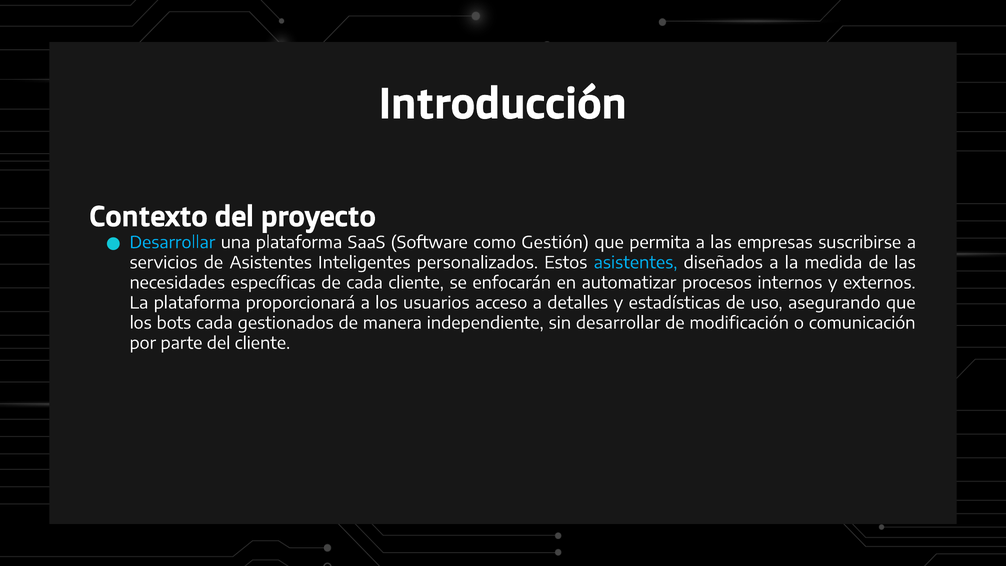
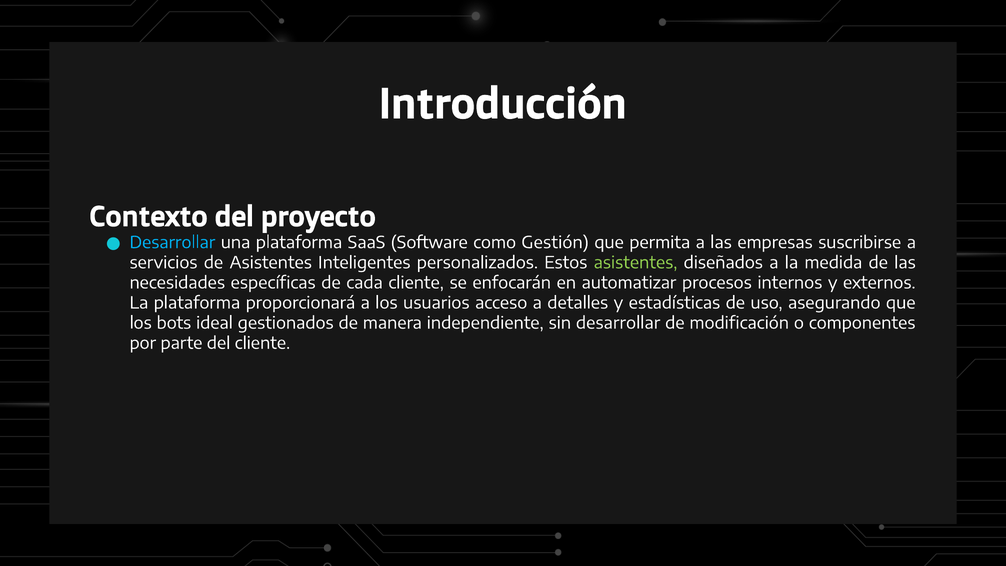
asistentes colour: light blue -> light green (636, 263)
bots cada: cada -> ideal (214, 323)
comunicación: comunicación -> componentes (862, 323)
